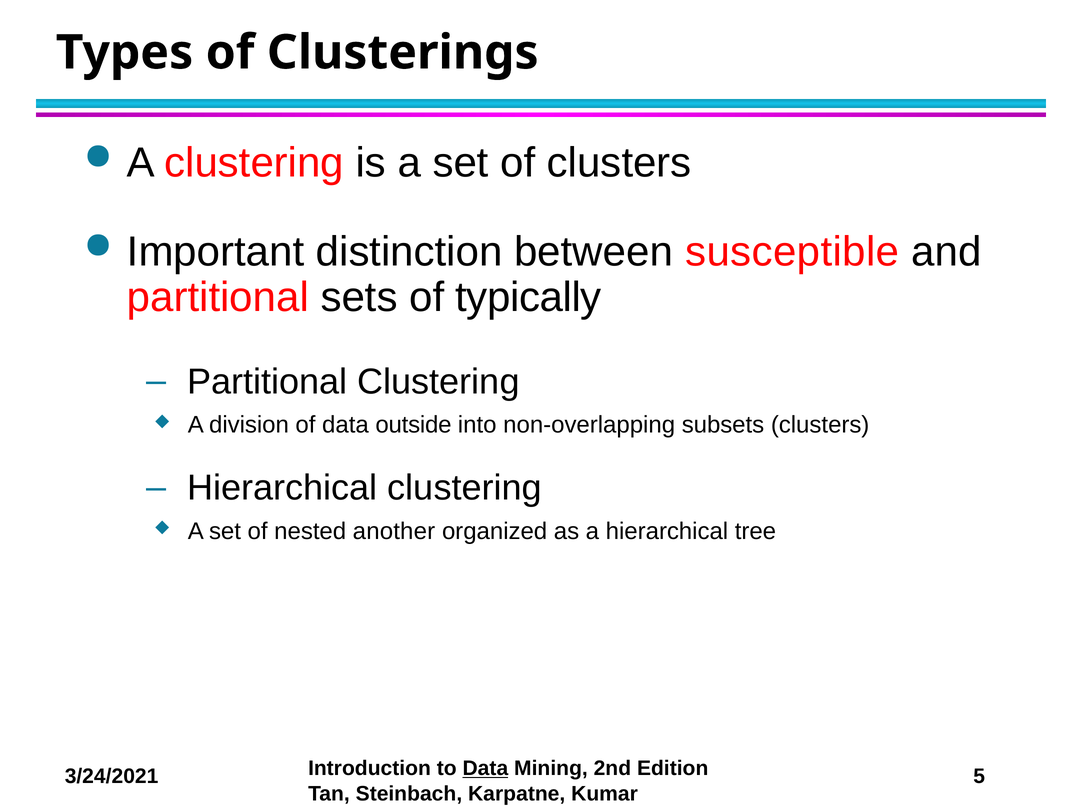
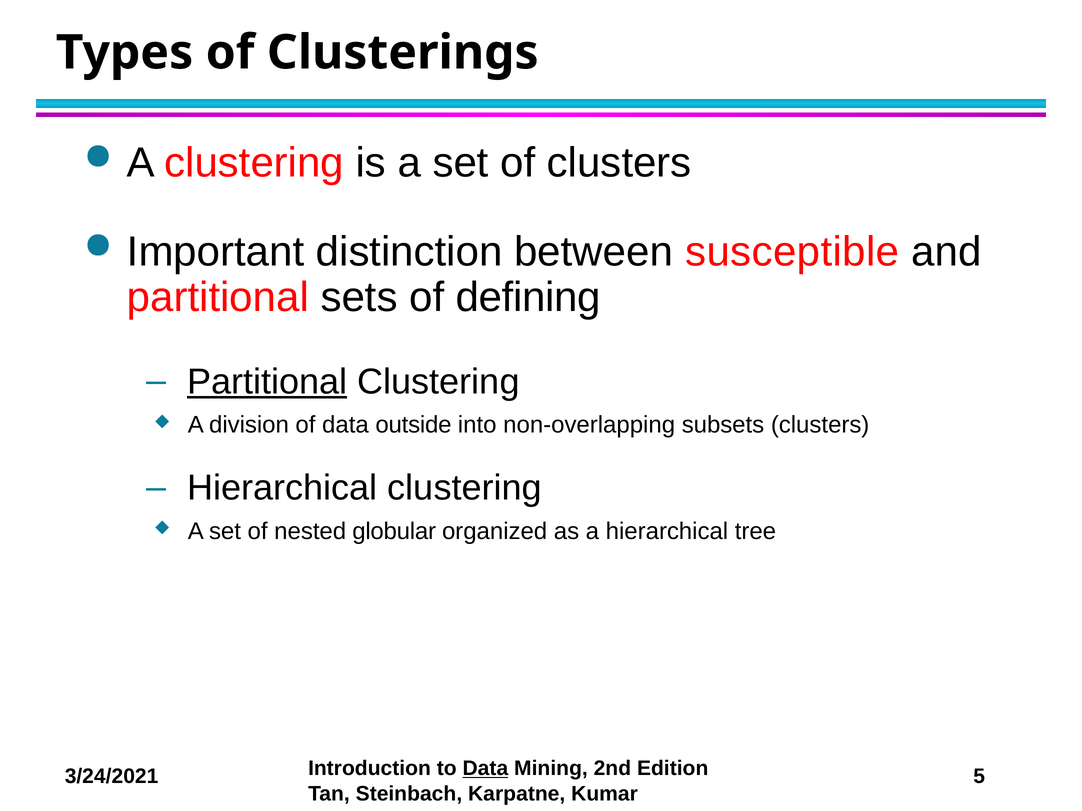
typically: typically -> defining (528, 297)
Partitional underline: none -> present (267, 382)
another: another -> globular (394, 532)
